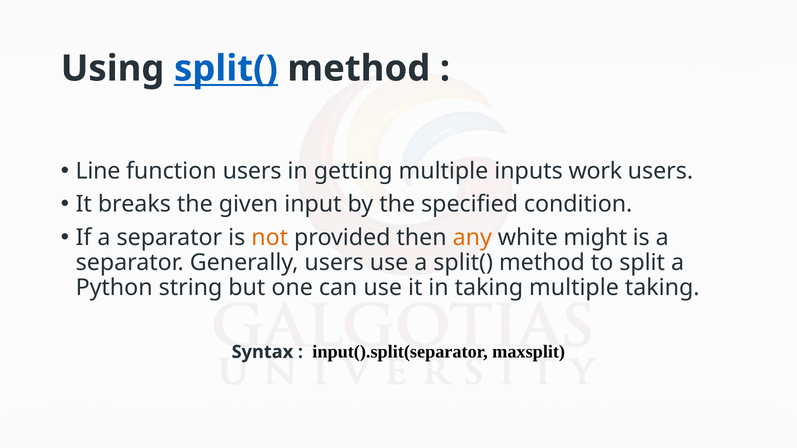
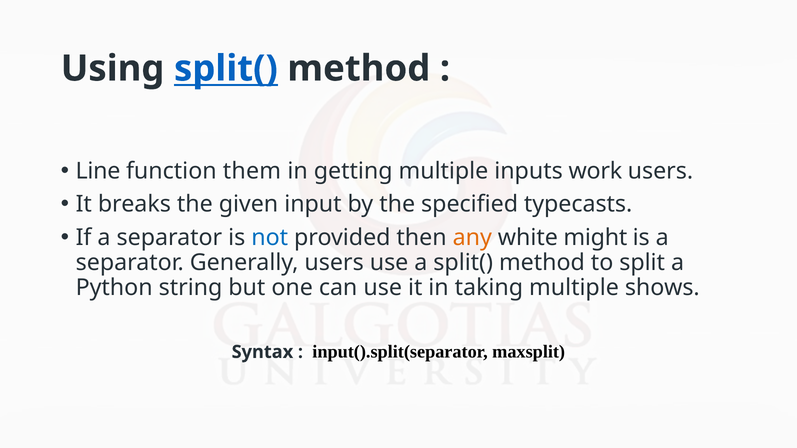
function users: users -> them (252, 171)
condition: condition -> typecasts (578, 204)
not colour: orange -> blue (270, 238)
multiple taking: taking -> shows (662, 288)
